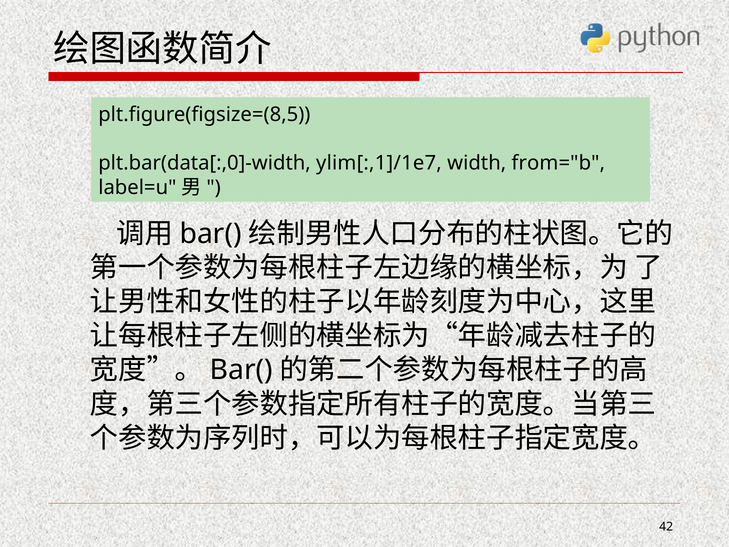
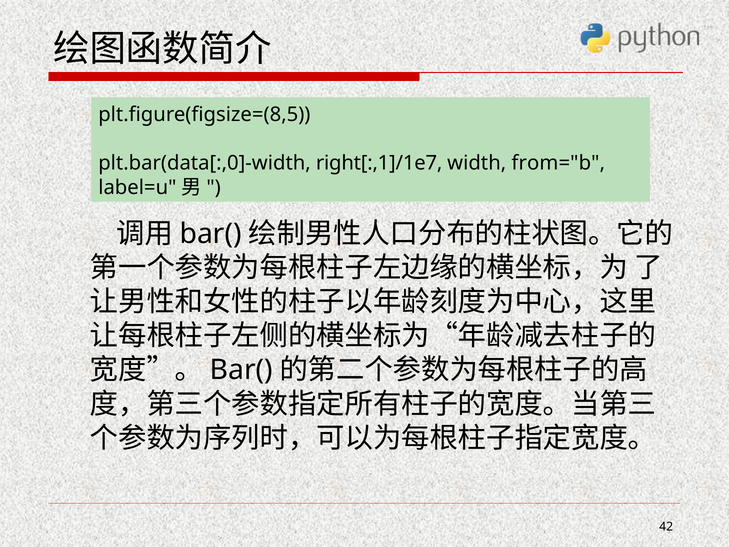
ylim[:,1]/1e7: ylim[:,1]/1e7 -> right[:,1]/1e7 (379, 163)
